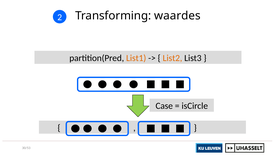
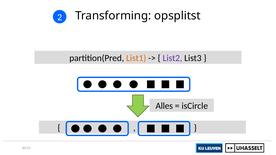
waardes: waardes -> opsplitst (177, 16)
List2 colour: orange -> purple (172, 58)
Case: Case -> Alles (164, 106)
